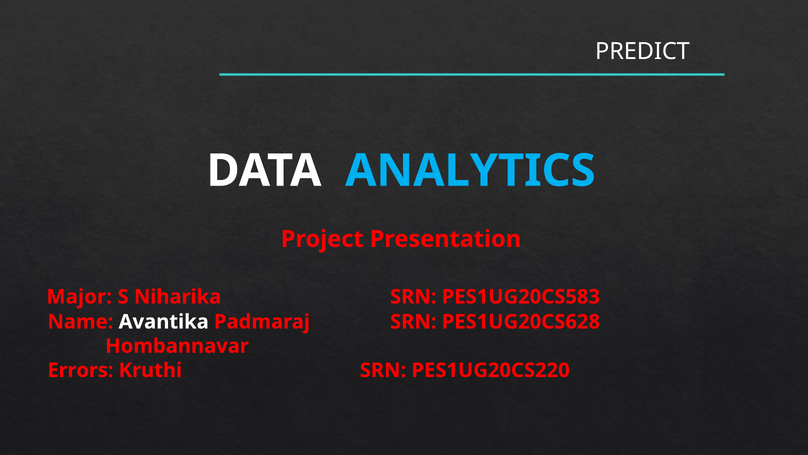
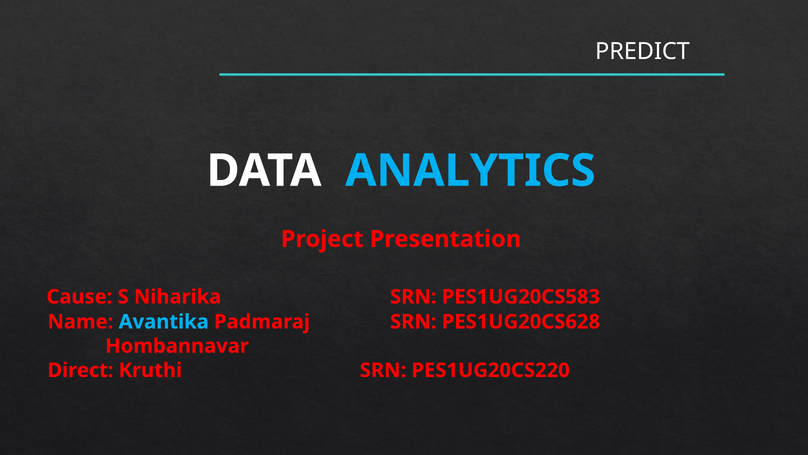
Major: Major -> Cause (79, 297)
Avantika colour: white -> light blue (164, 321)
Errors: Errors -> Direct (80, 370)
